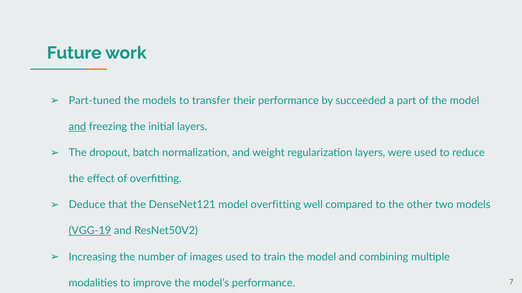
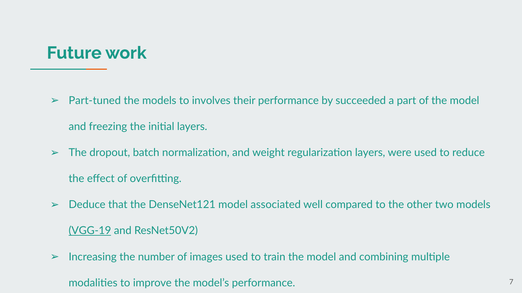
transfer: transfer -> involves (211, 101)
and underline: present -> none (77, 127)
model overfitting: overfitting -> associated (276, 205)
